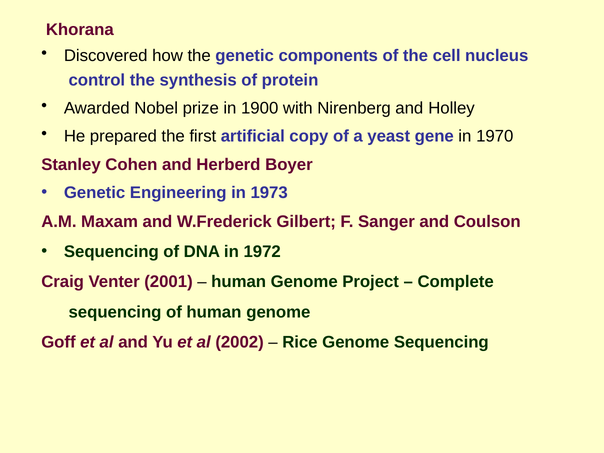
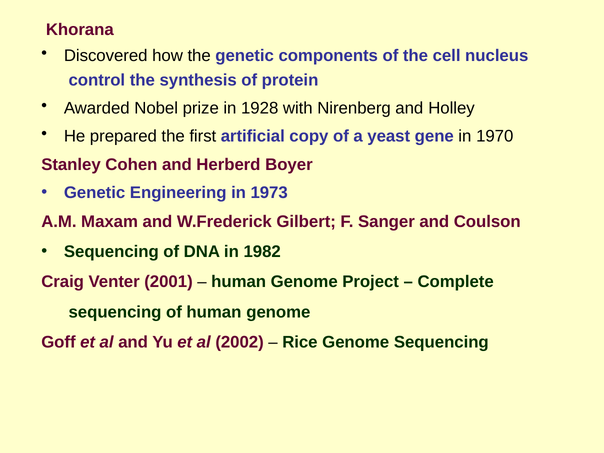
1900: 1900 -> 1928 (260, 108)
1972: 1972 -> 1982 (262, 252)
